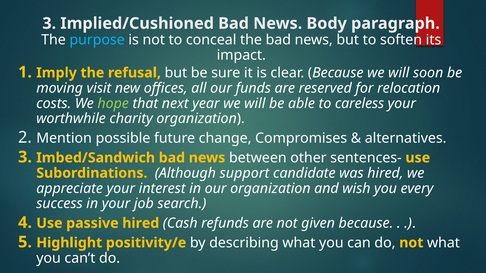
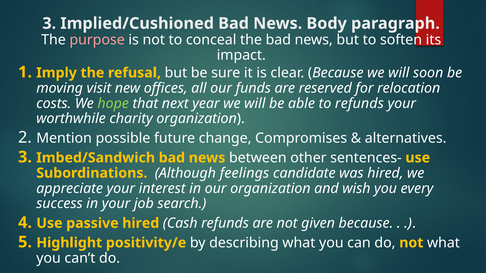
purpose colour: light blue -> pink (97, 40)
to careless: careless -> refunds (359, 104)
support: support -> feelings (244, 173)
